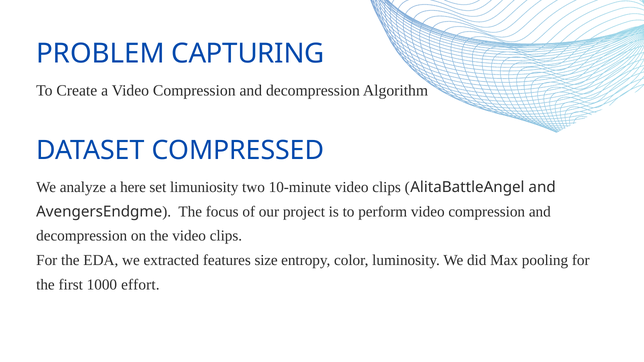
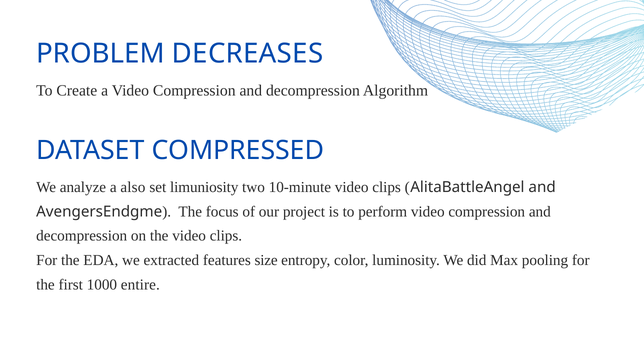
CAPTURING: CAPTURING -> DECREASES (248, 54)
here: here -> also (133, 187)
effort: effort -> entire (140, 285)
